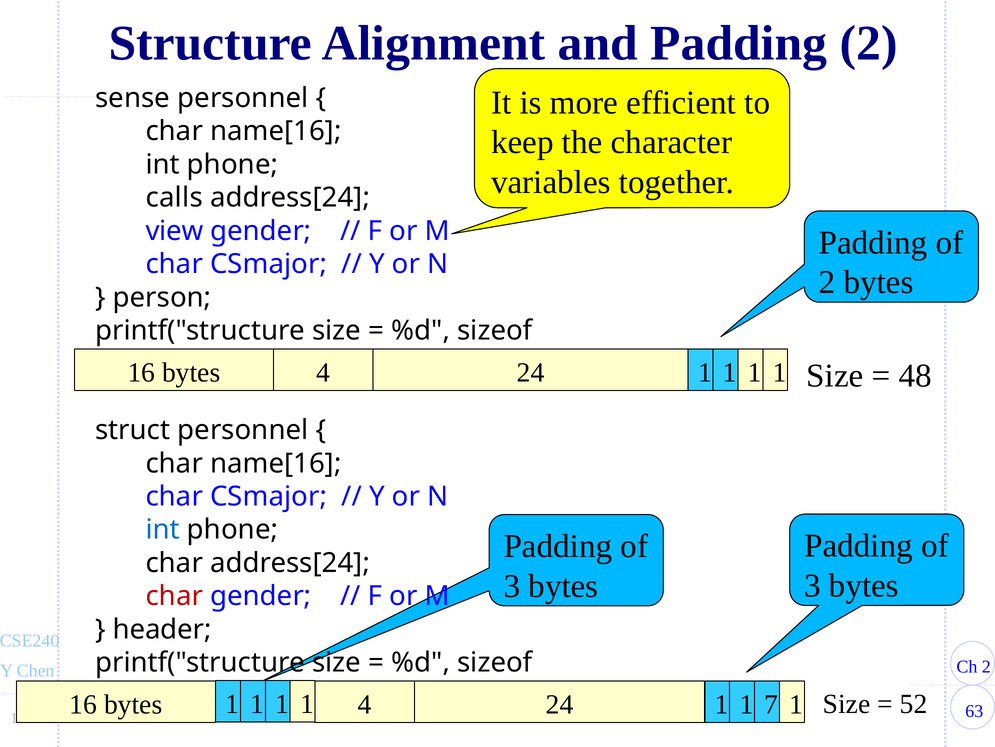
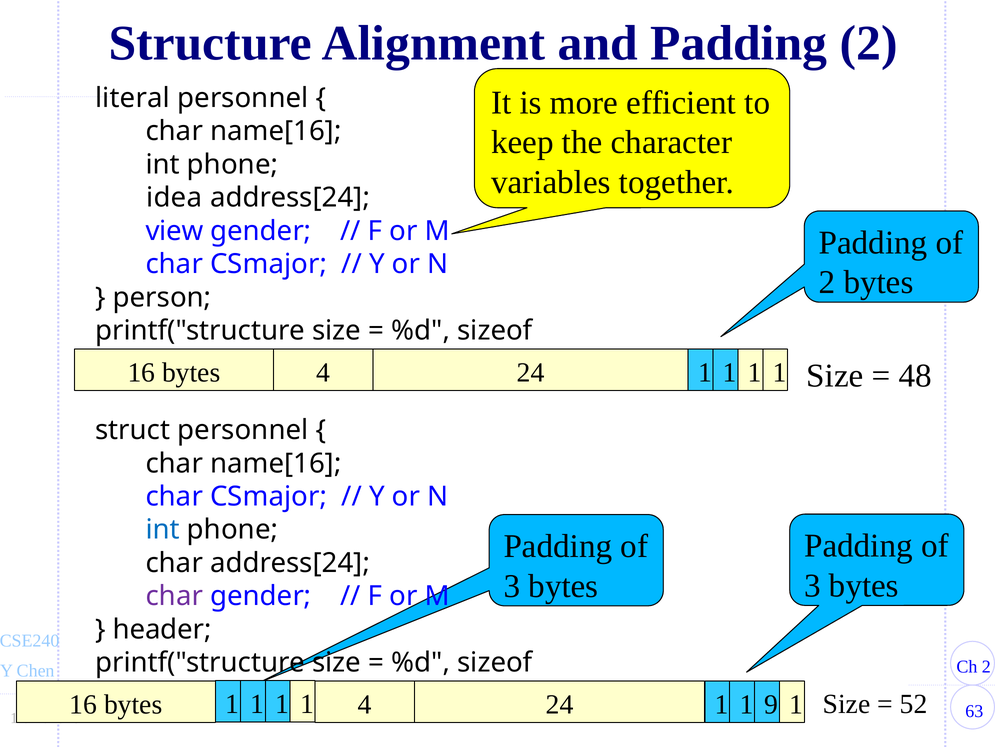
sense: sense -> literal (133, 98)
calls: calls -> idea (174, 198)
char colour: red -> purple (174, 596)
7: 7 -> 9 (771, 704)
